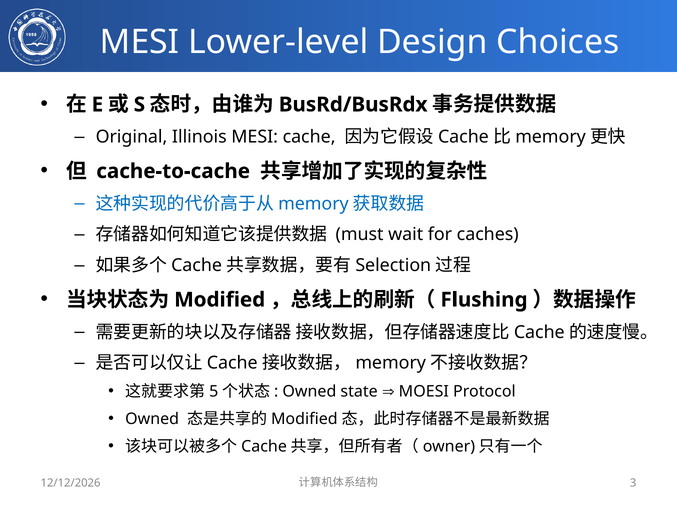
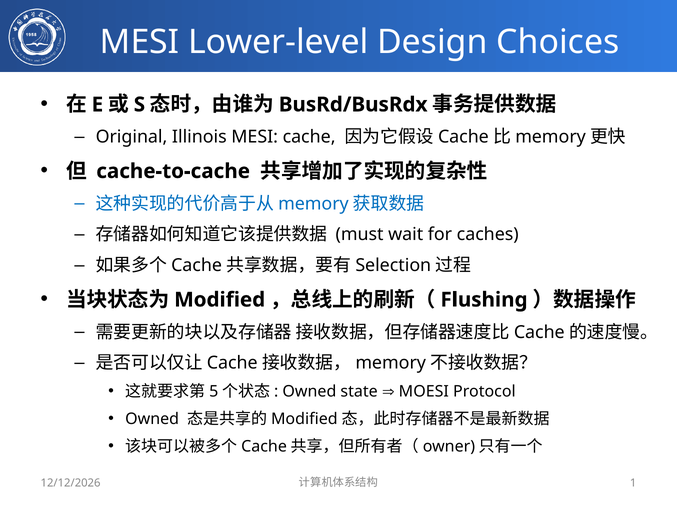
3: 3 -> 1 (633, 484)
